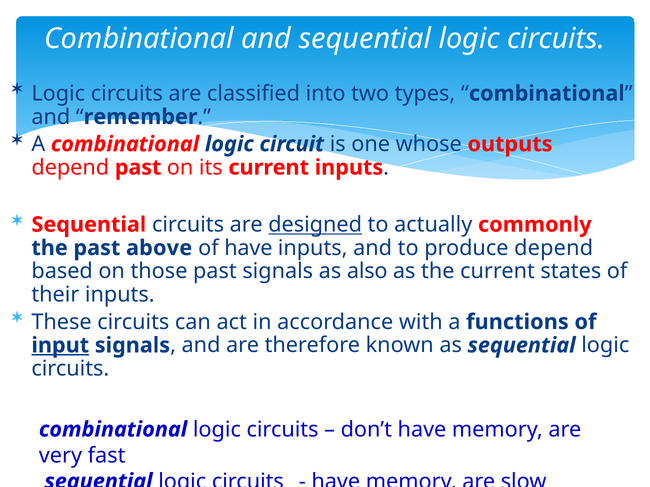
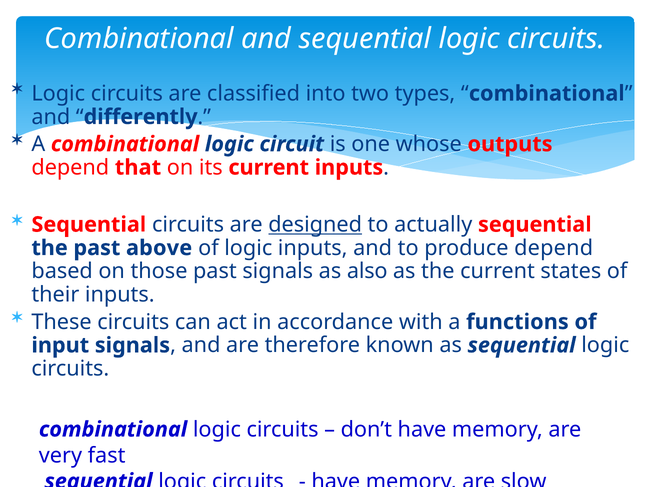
remember: remember -> differently (141, 117)
depend past: past -> that (138, 168)
actually commonly: commonly -> sequential (535, 225)
of have: have -> logic (248, 248)
input underline: present -> none (60, 346)
